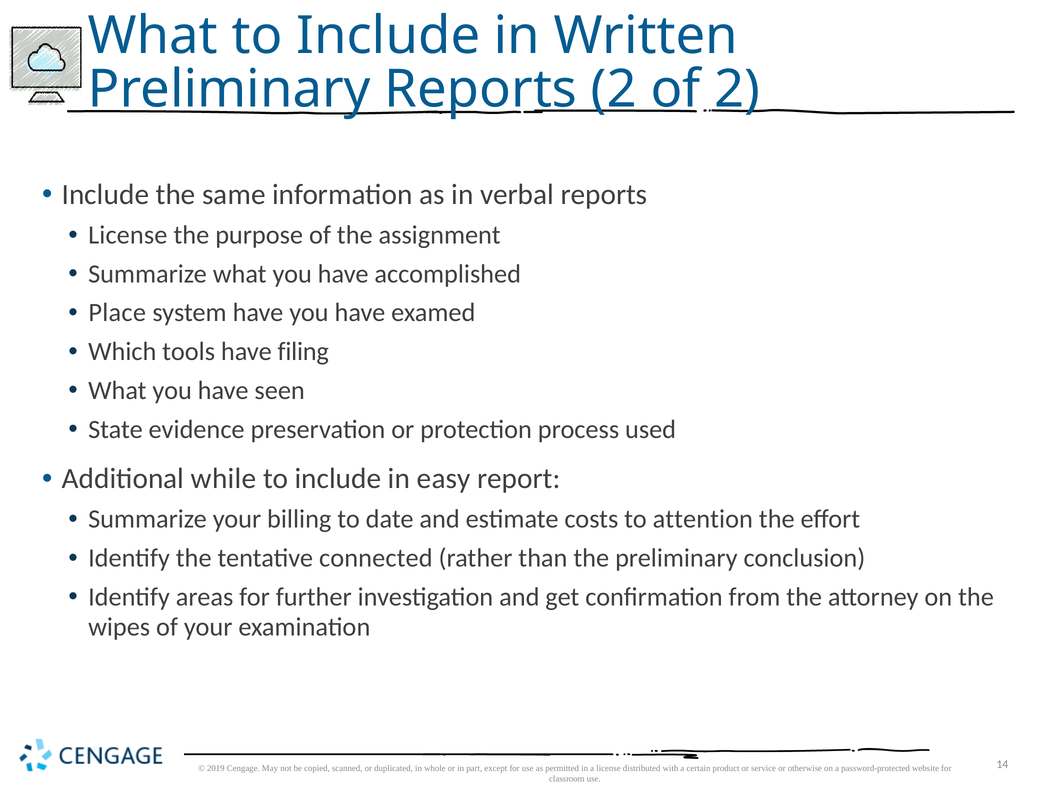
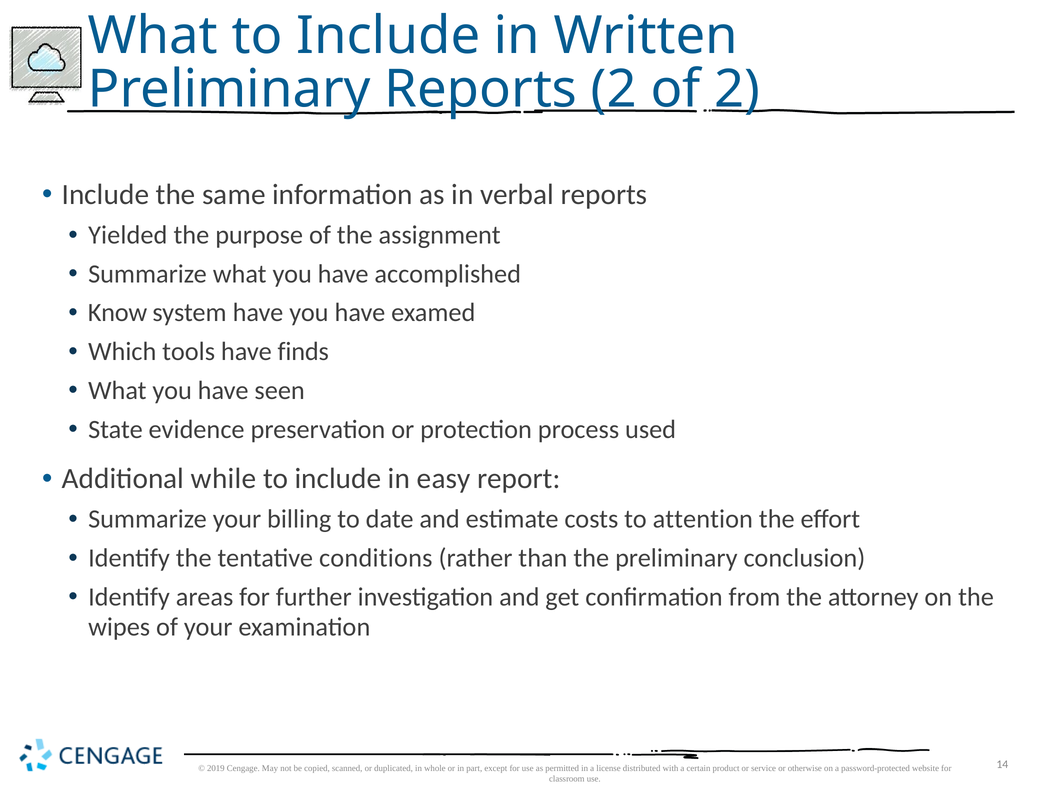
License: License -> Yielded (128, 235)
Place: Place -> Know (117, 313)
filing: filing -> finds (303, 351)
connected: connected -> conditions (376, 558)
